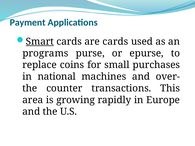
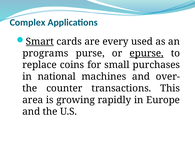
Payment: Payment -> Complex (28, 23)
are cards: cards -> every (115, 42)
epurse underline: none -> present (147, 53)
